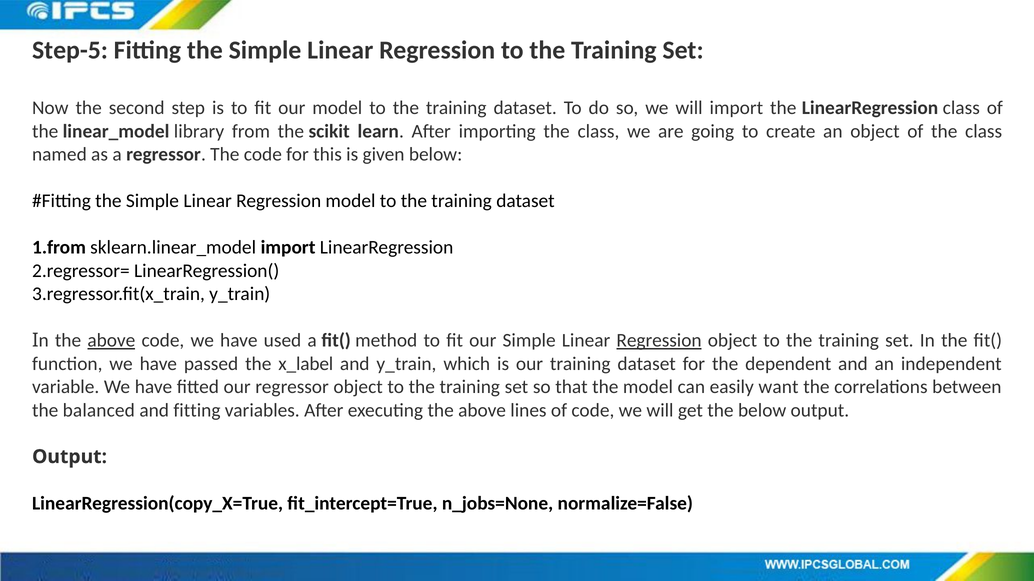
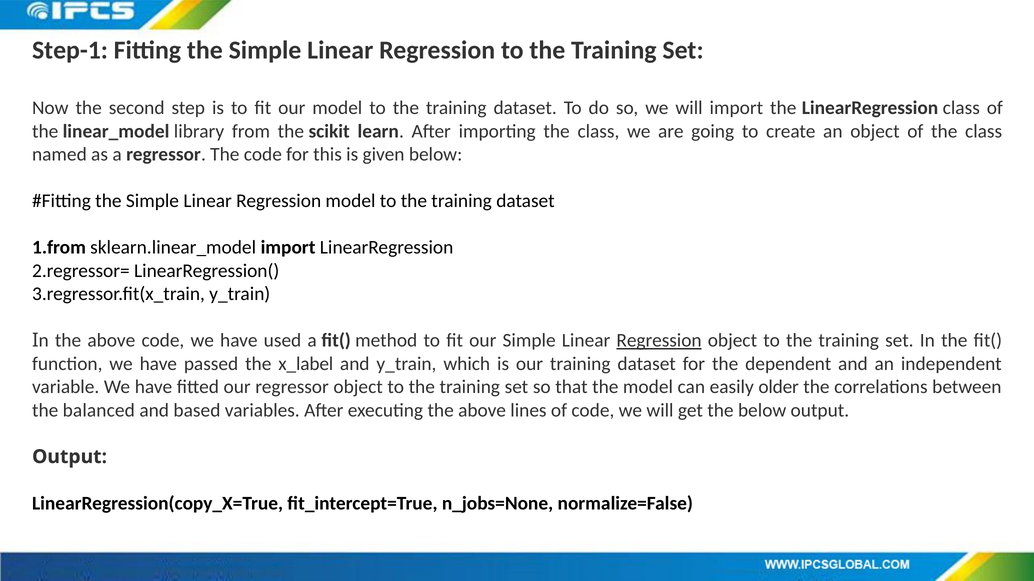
Step-5: Step-5 -> Step-1 (70, 51)
above underline: present -> none (111, 341)
want: want -> older (779, 387)
and fitting: fitting -> based (197, 411)
